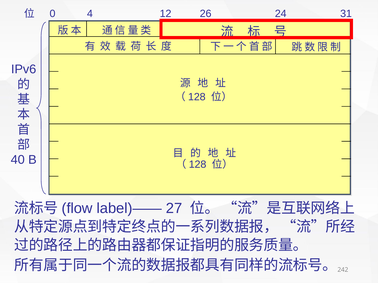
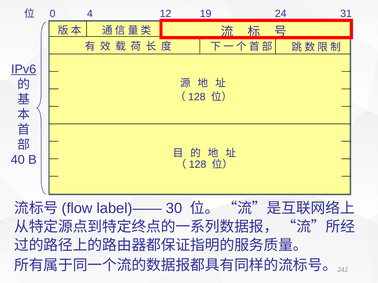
26: 26 -> 19 (206, 14)
IPv6 underline: none -> present (24, 69)
27: 27 -> 30 (174, 209)
